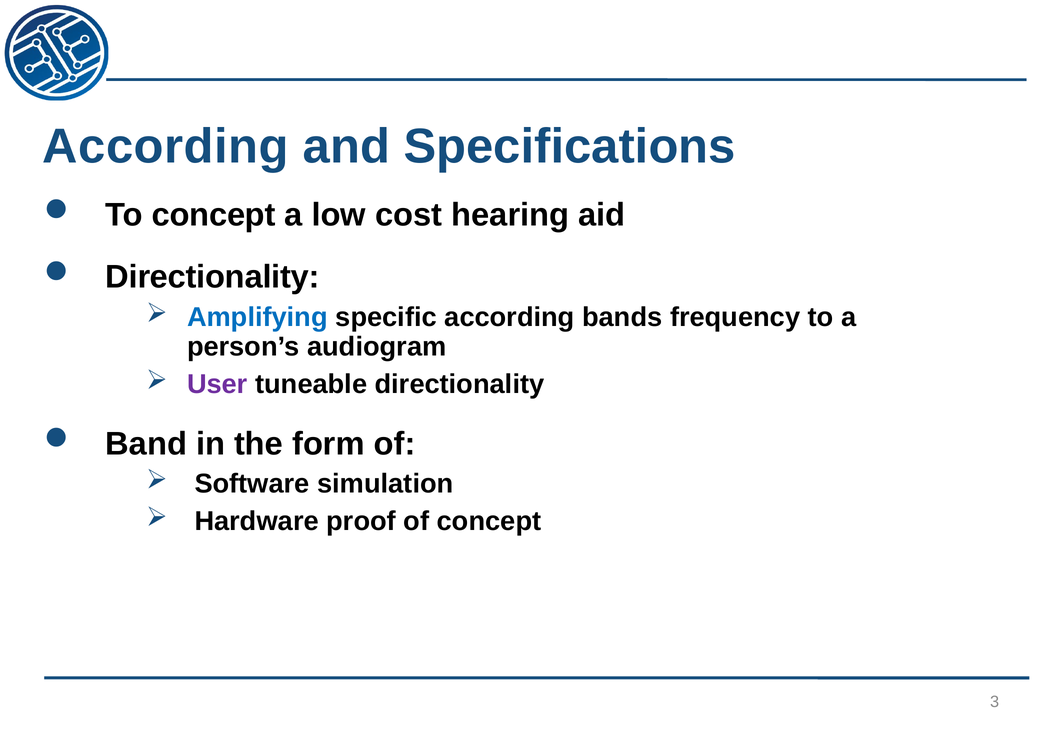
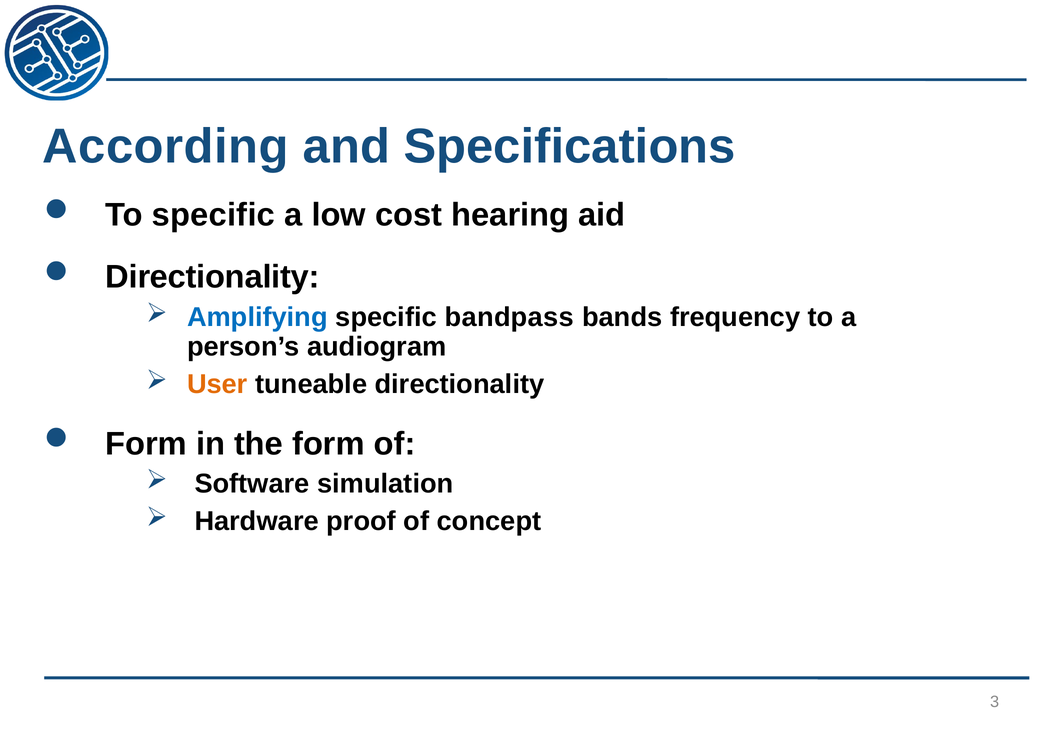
To concept: concept -> specific (213, 215)
specific according: according -> bandpass (509, 317)
User colour: purple -> orange (217, 384)
Band: Band -> Form (146, 444)
